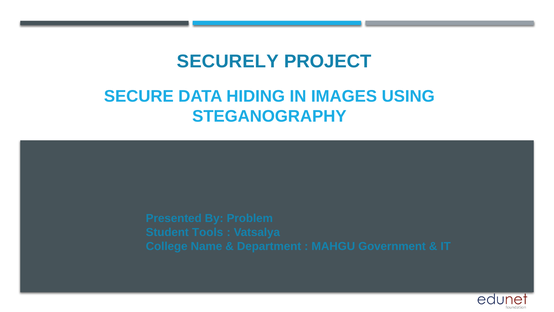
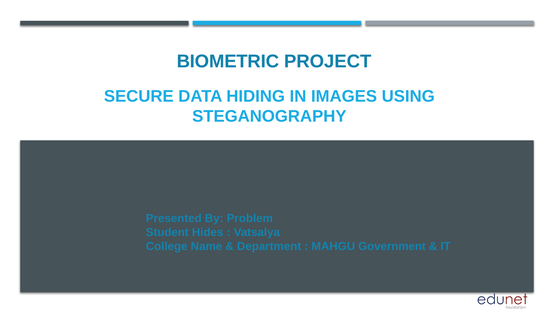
SECURELY: SECURELY -> BIOMETRIC (228, 61)
Tools: Tools -> Hides (208, 232)
